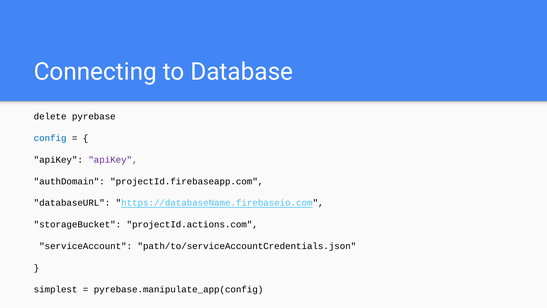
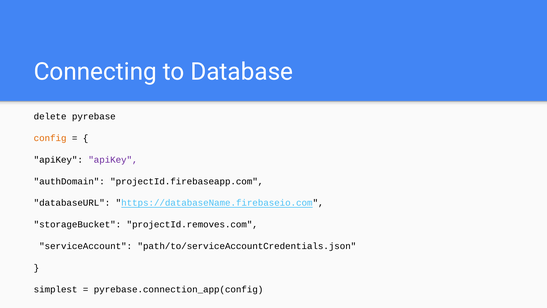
config colour: blue -> orange (50, 138)
projectId.actions.com: projectId.actions.com -> projectId.removes.com (192, 224)
pyrebase.manipulate_app(config: pyrebase.manipulate_app(config -> pyrebase.connection_app(config (179, 289)
